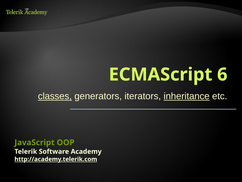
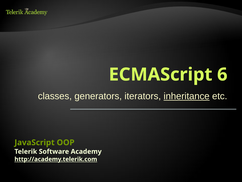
classes underline: present -> none (55, 96)
